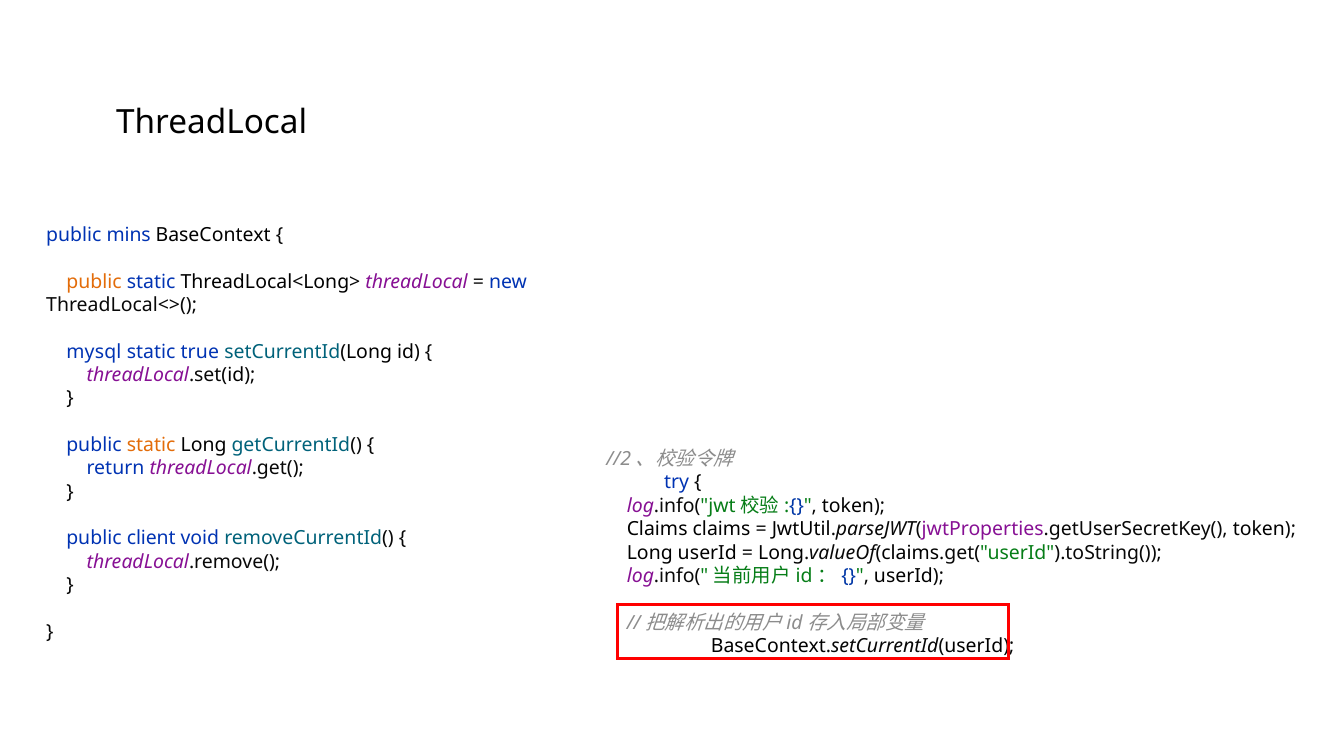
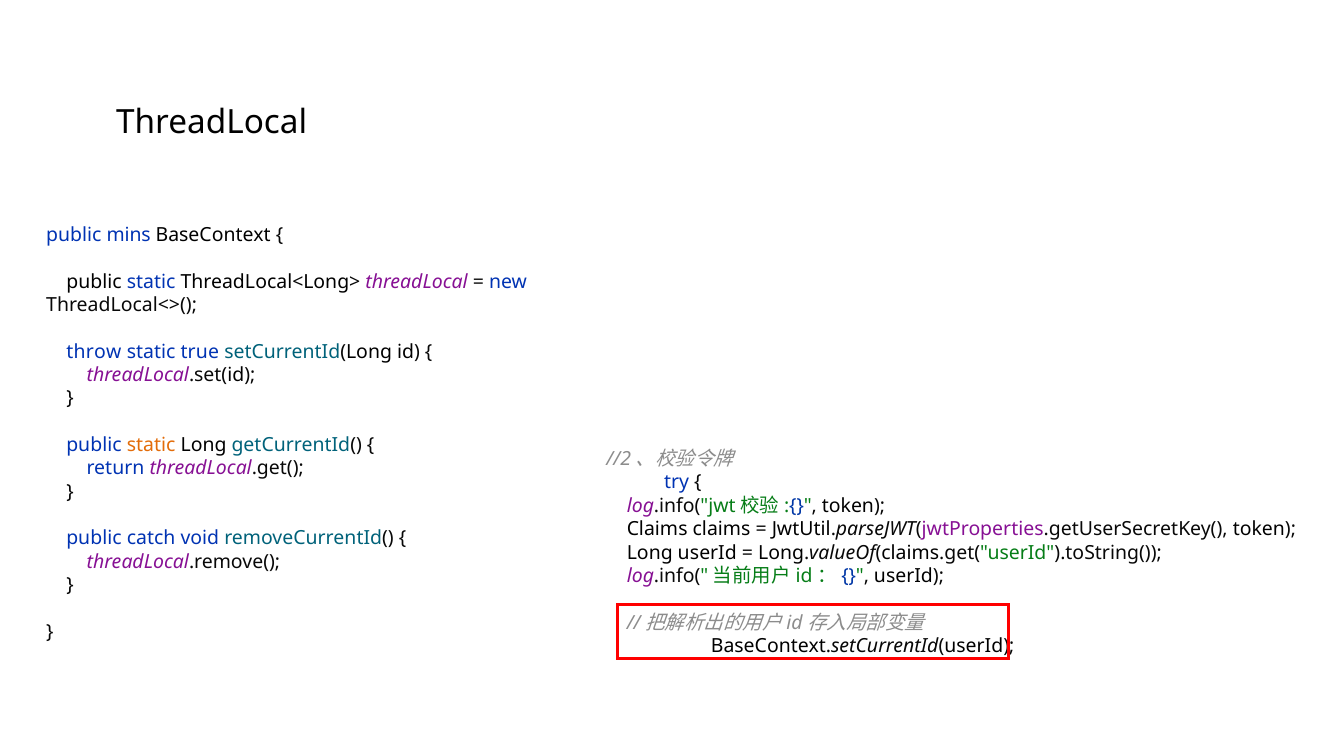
public colour: orange -> black (94, 282)
mysql: mysql -> throw (94, 352)
client: client -> catch (151, 538)
